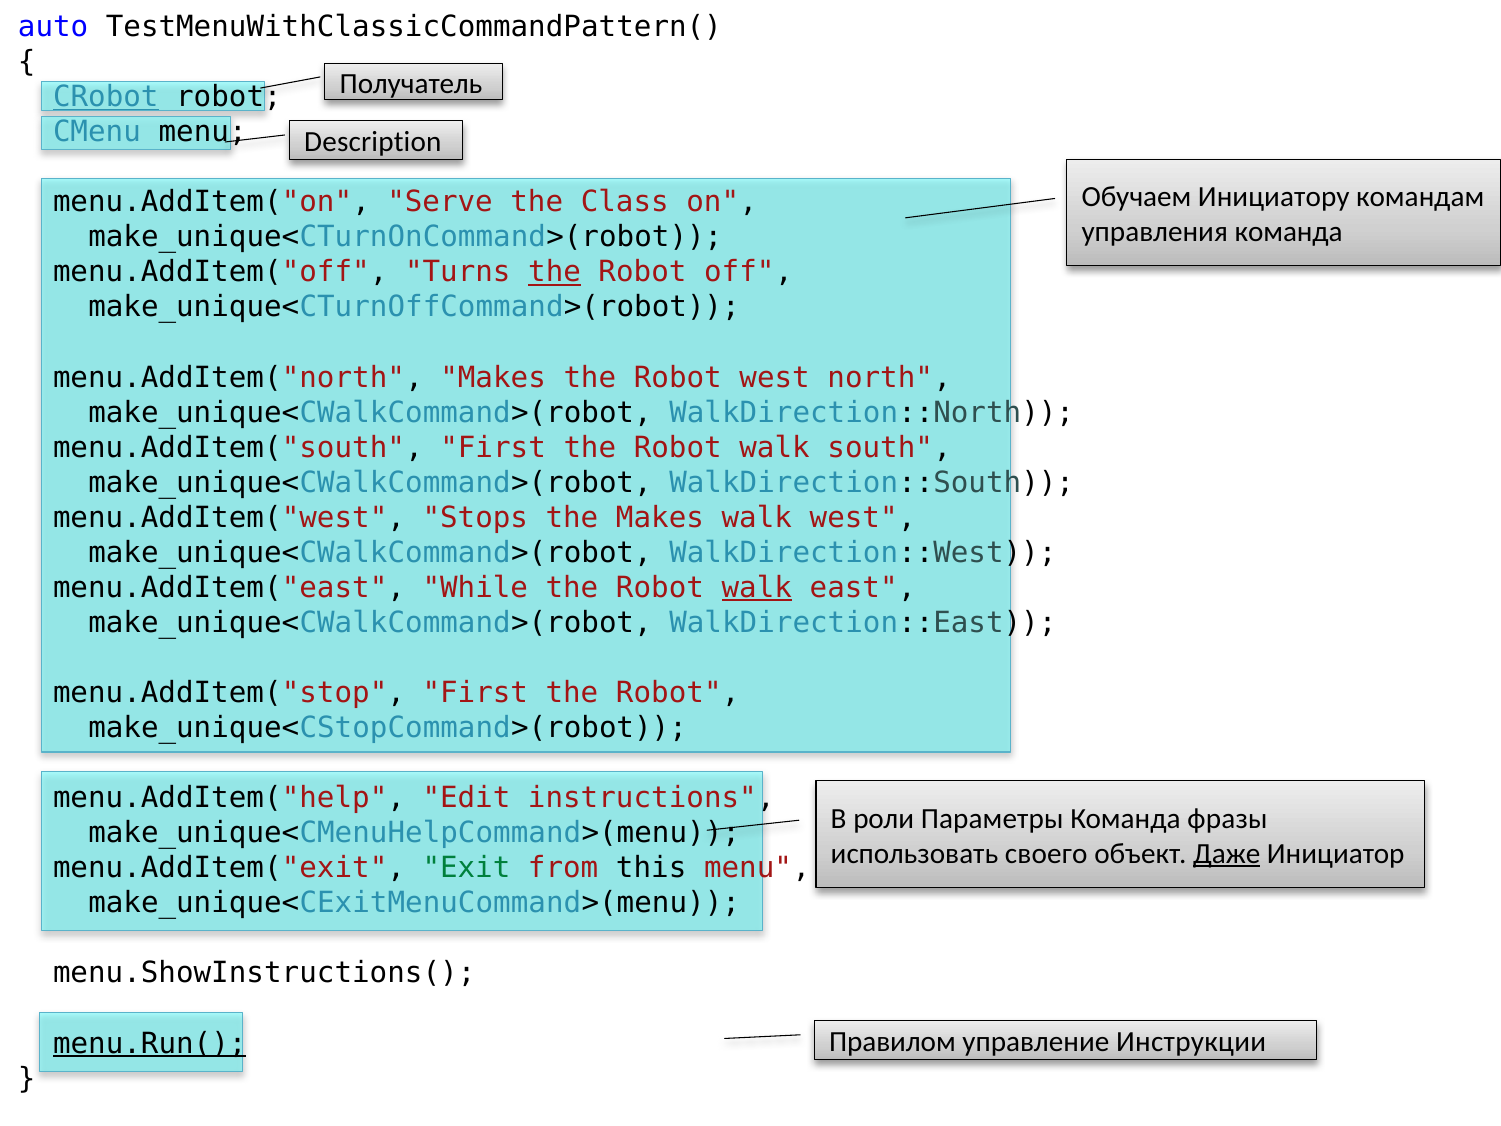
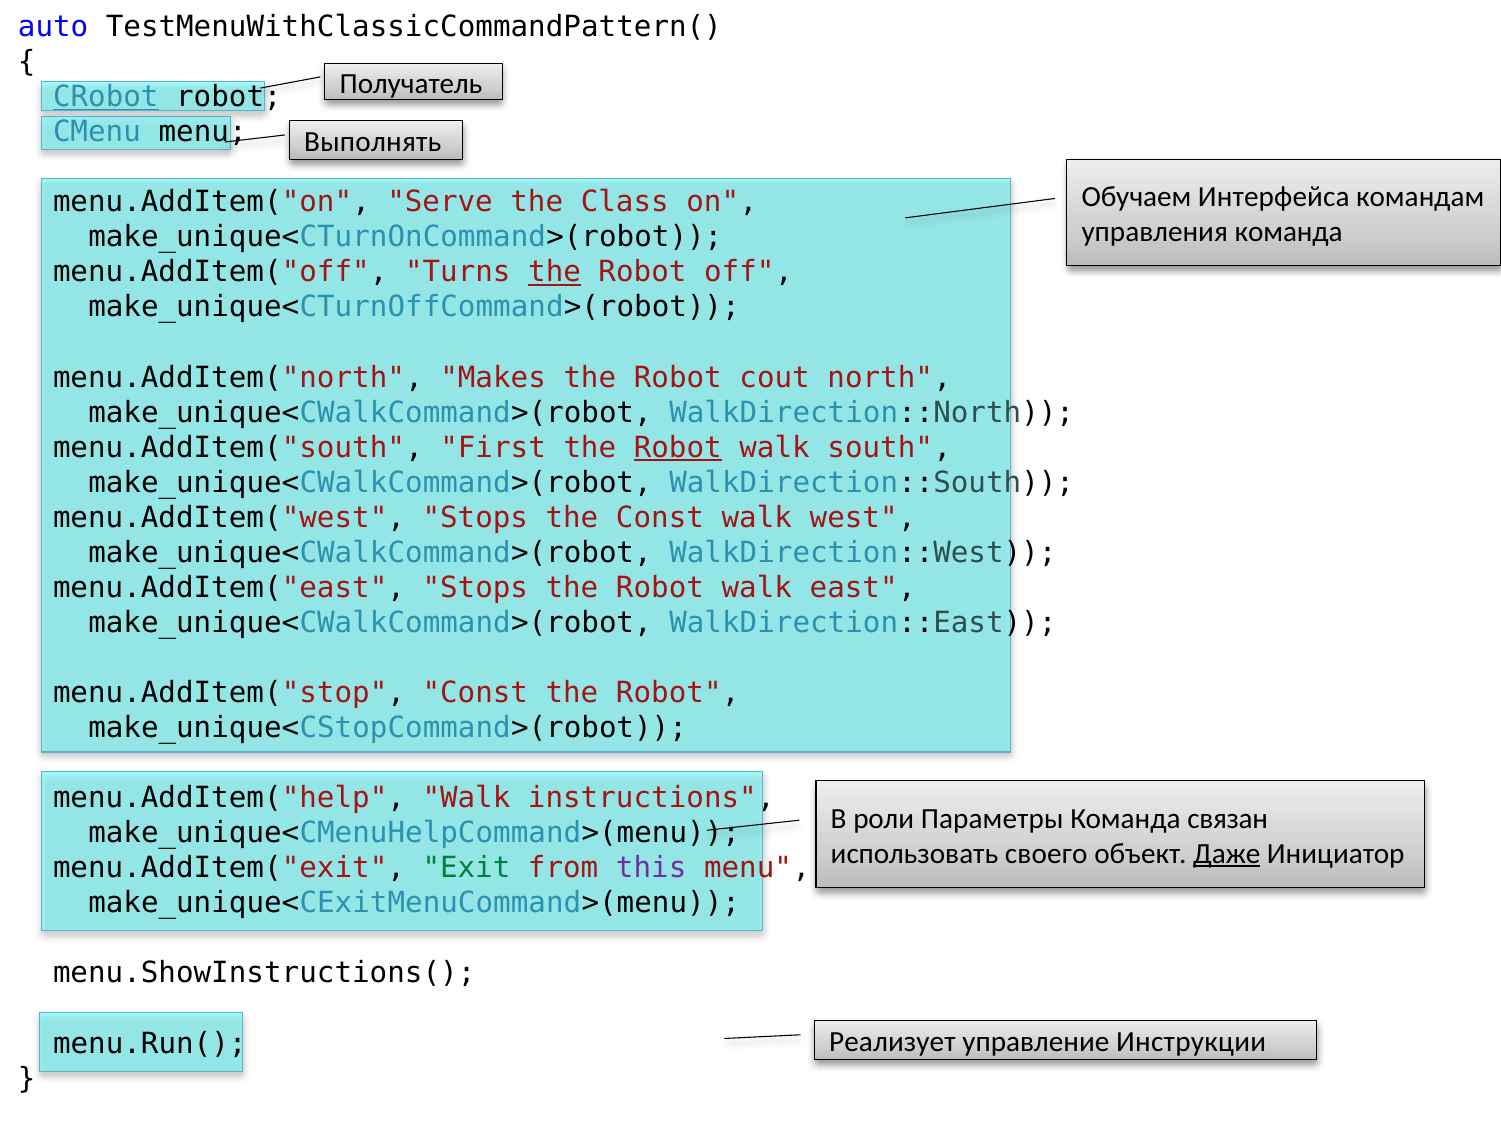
Description: Description -> Выполнять (373, 142)
Инициатору: Инициатору -> Интерфейса (1274, 197)
Robot west: west -> cout (775, 377)
Robot underline: none -> present (678, 447)
the Makes: Makes -> Const (660, 518)
menu.AddItem("east While: While -> Stops (475, 588)
walk underline: present -> none (757, 588)
menu.AddItem("stop First: First -> Const (475, 693)
menu.AddItem("help Edit: Edit -> Walk (466, 798)
фразы: фразы -> связан (1228, 818)
this colour: black -> purple (651, 868)
Правилом: Правилом -> Реализует (892, 1042)
menu.Run( underline: present -> none (150, 1043)
